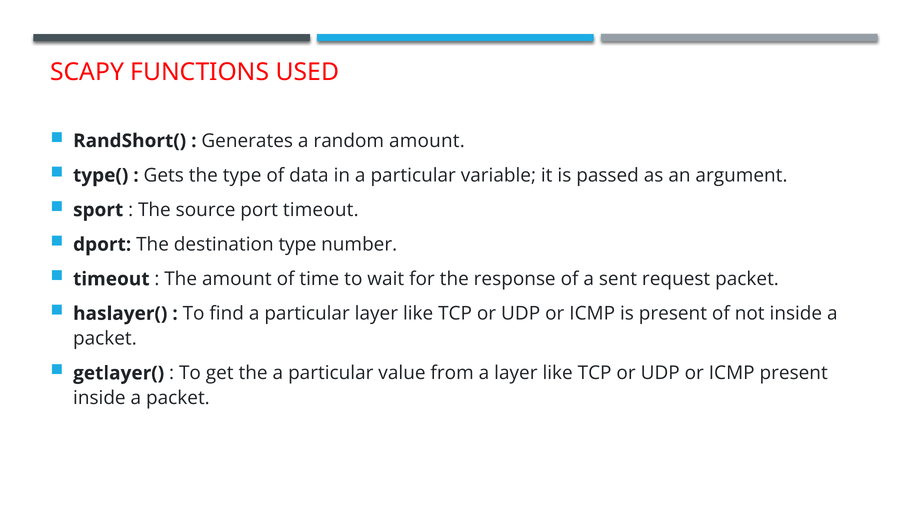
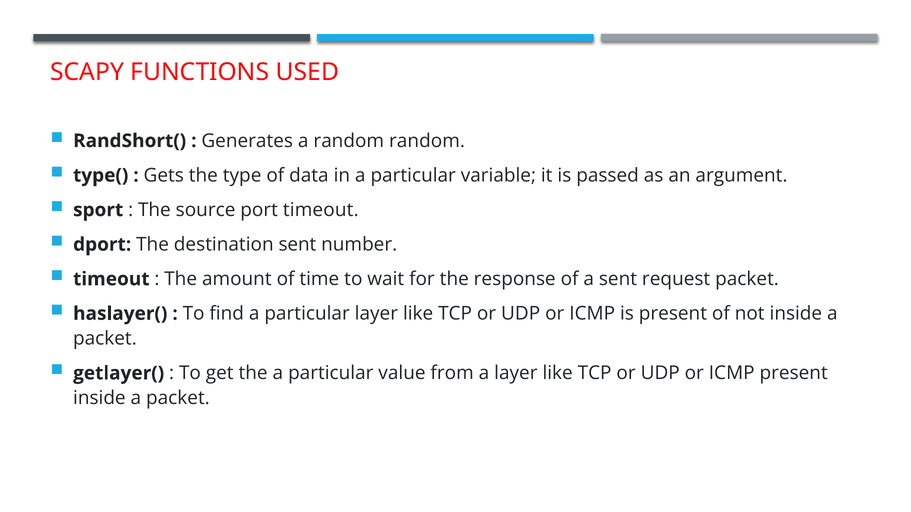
random amount: amount -> random (427, 141)
destination type: type -> sent (297, 245)
